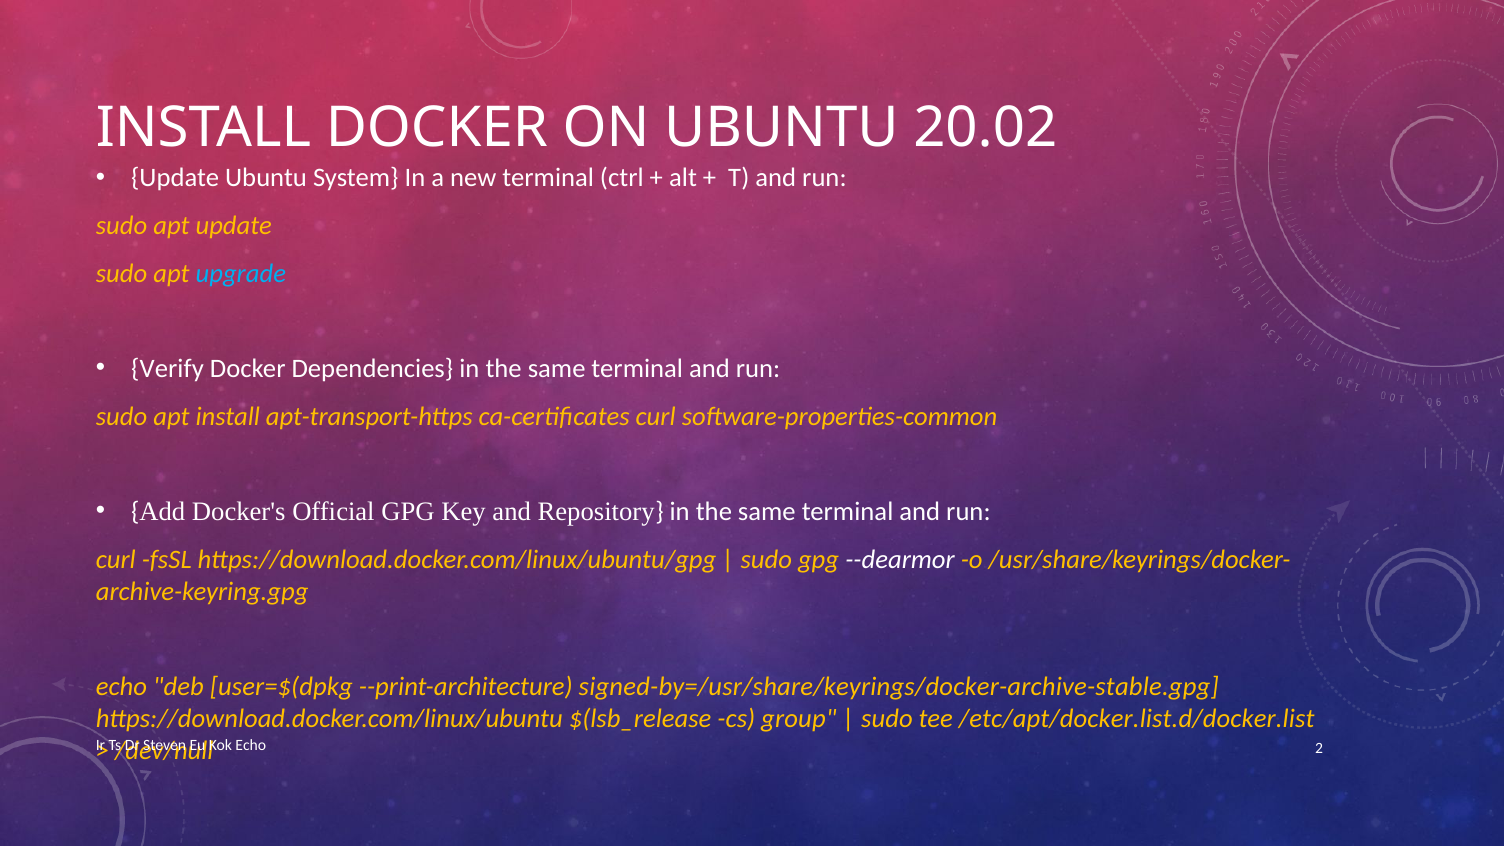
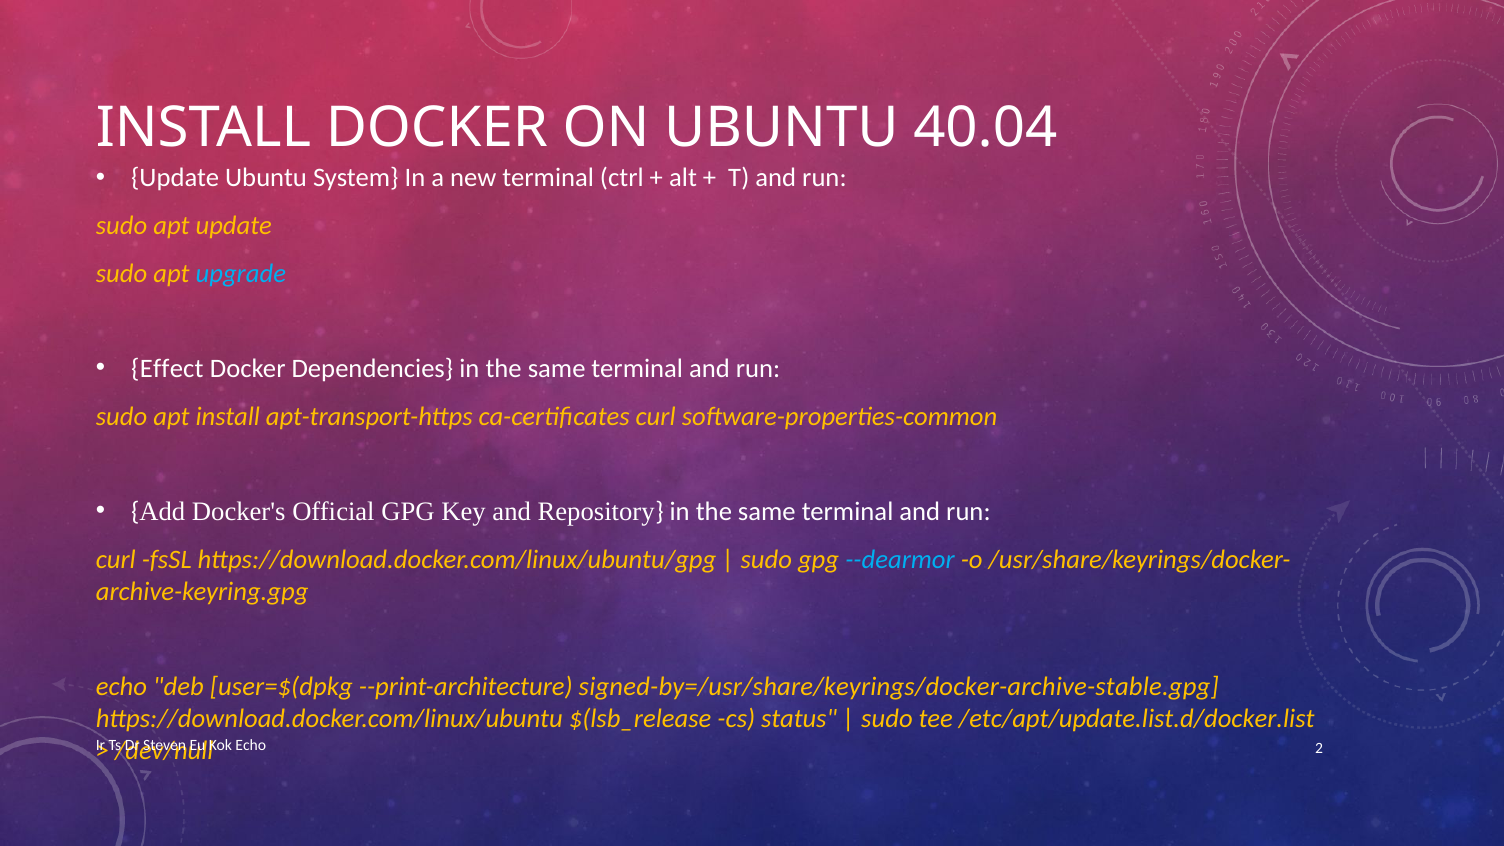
20.02: 20.02 -> 40.04 (985, 128)
Verify: Verify -> Effect (167, 369)
--dearmor colour: white -> light blue (900, 559)
group: group -> status (799, 719)
/etc/apt/docker.list.d/docker.list: /etc/apt/docker.list.d/docker.list -> /etc/apt/update.list.d/docker.list (1137, 719)
